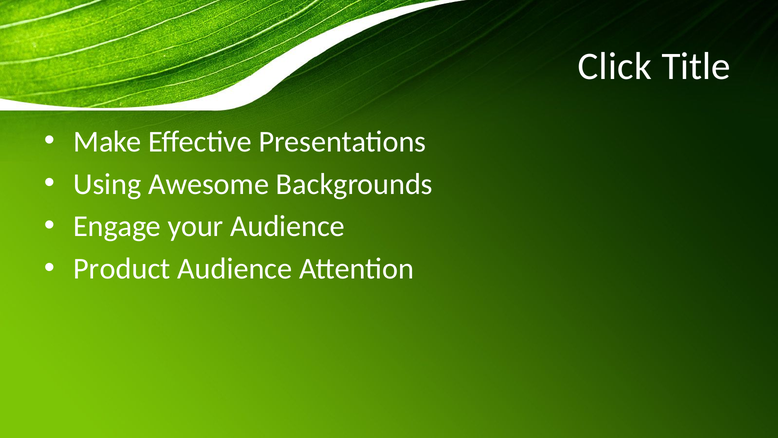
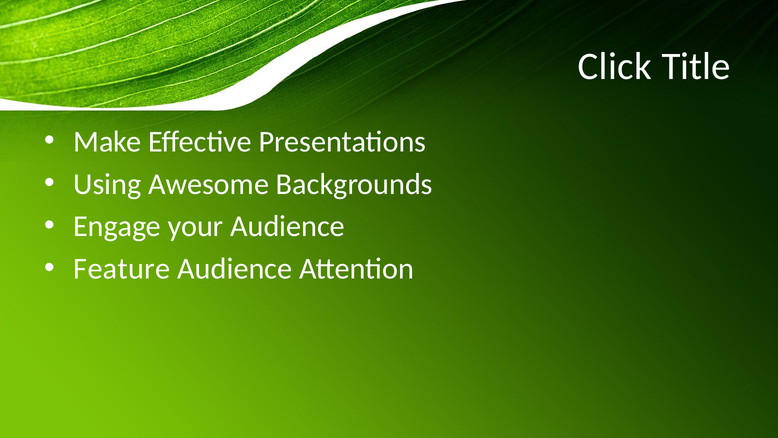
Product: Product -> Feature (122, 269)
